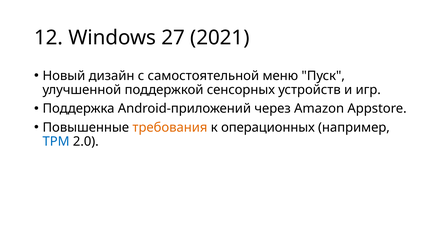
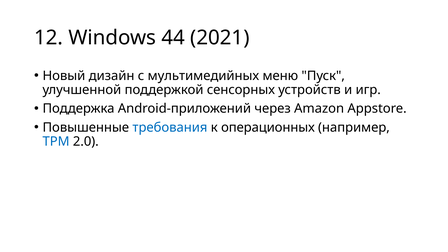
27: 27 -> 44 (173, 38)
самостоятельной: самостоятельной -> мультимедийных (203, 76)
требования colour: orange -> blue (170, 127)
